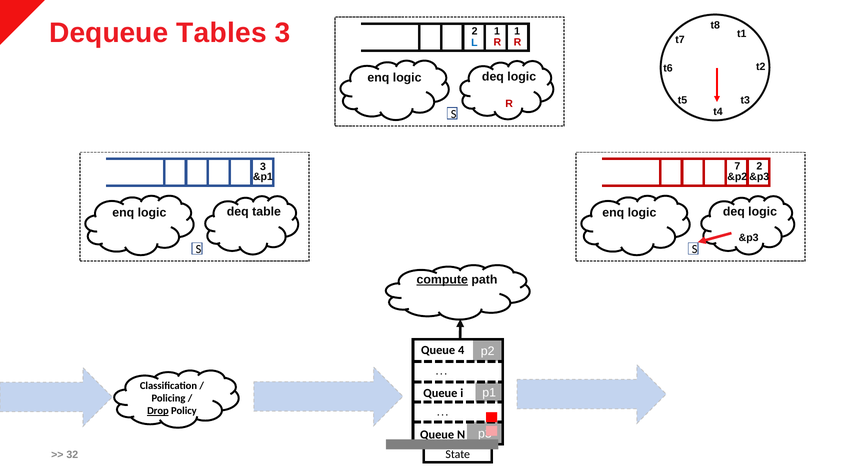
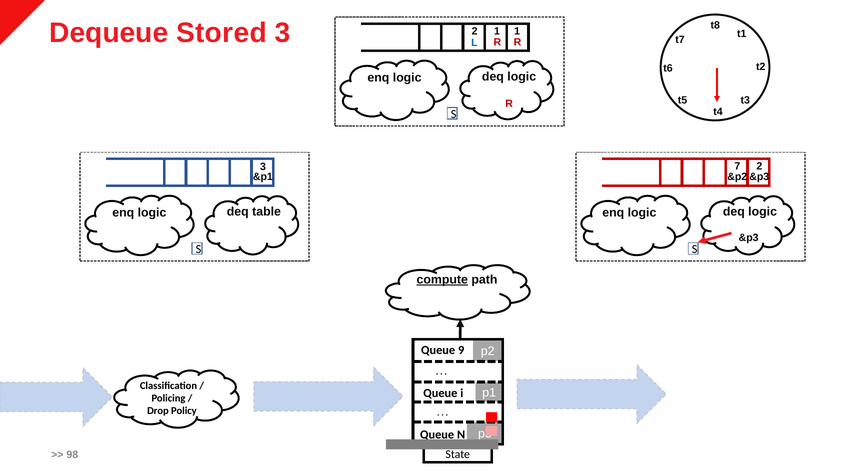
Tables: Tables -> Stored (221, 33)
4: 4 -> 9 (461, 350)
Drop underline: present -> none (158, 410)
32: 32 -> 98 (72, 454)
